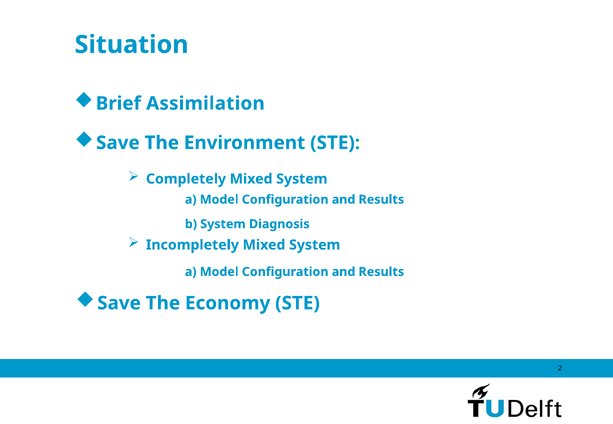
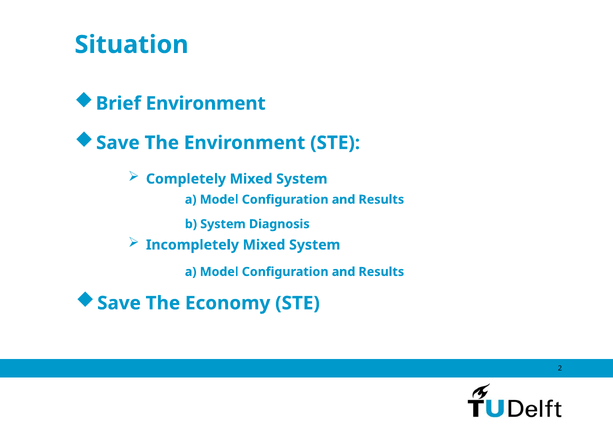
Brief Assimilation: Assimilation -> Environment (206, 104)
